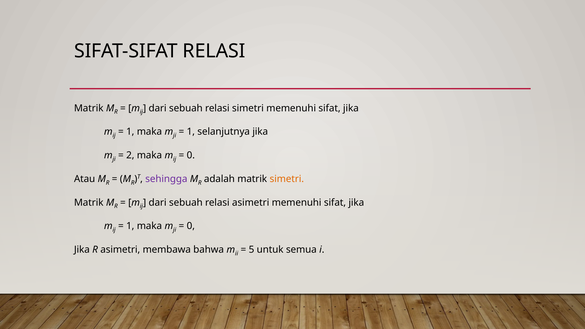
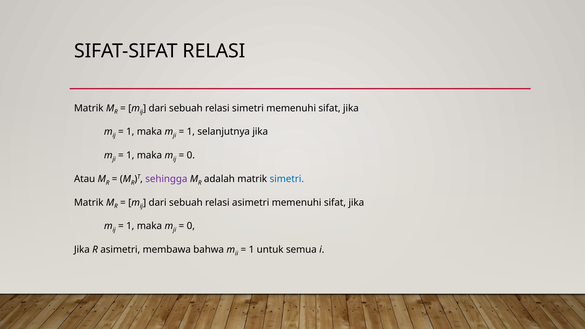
2: 2 -> 1 (130, 155)
simetri colour: orange -> blue (287, 179)
5: 5 -> 1 (251, 250)
